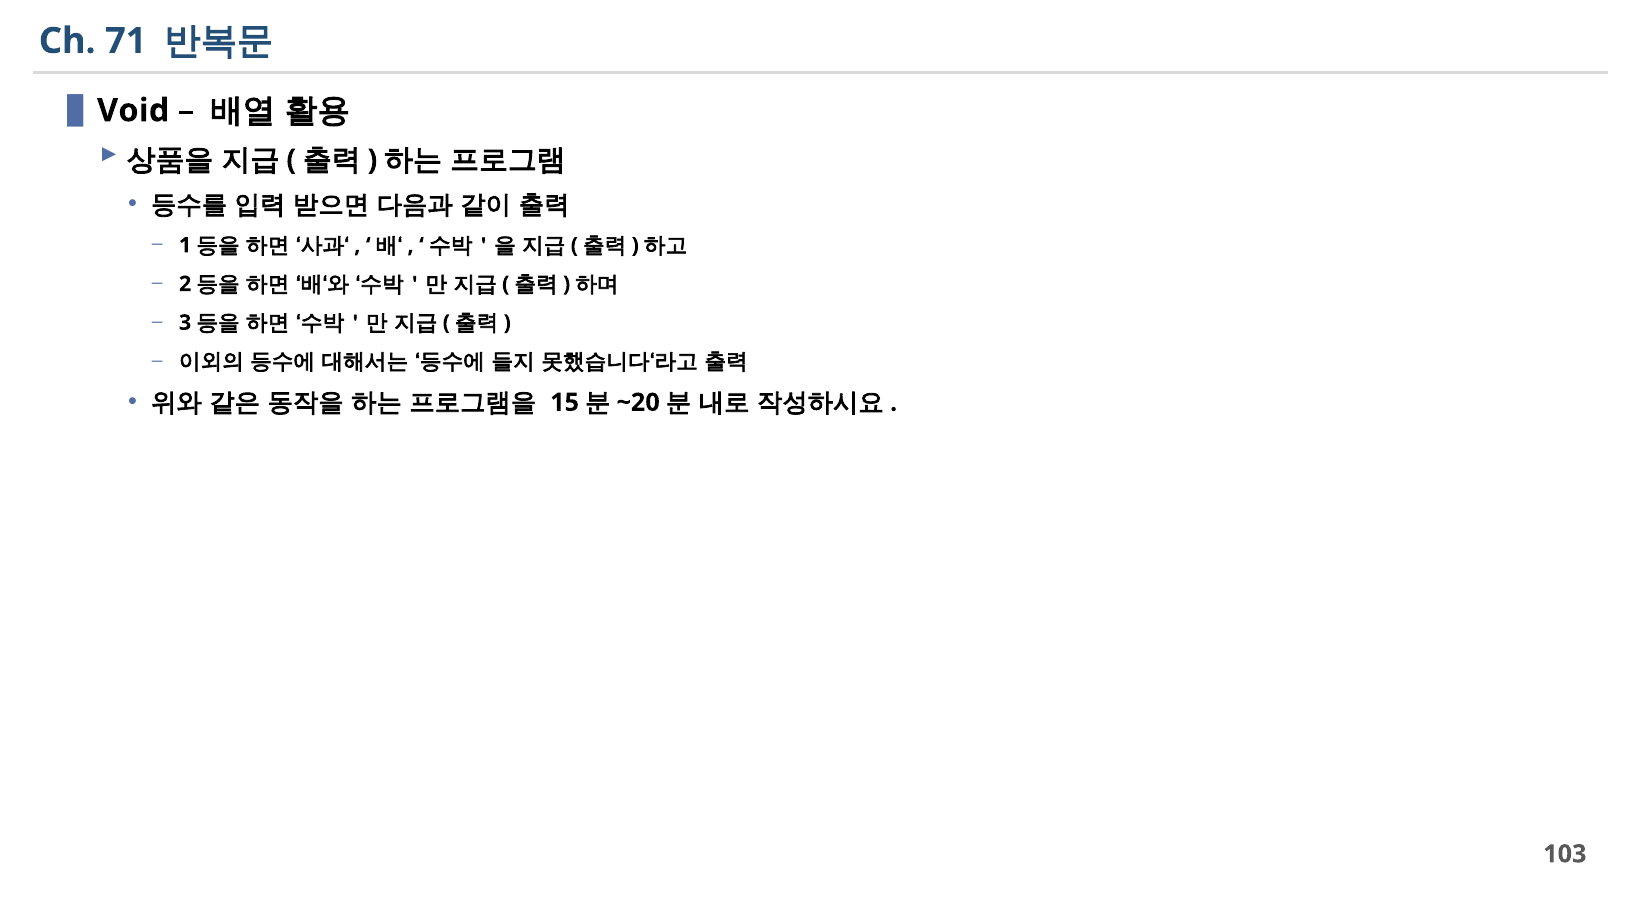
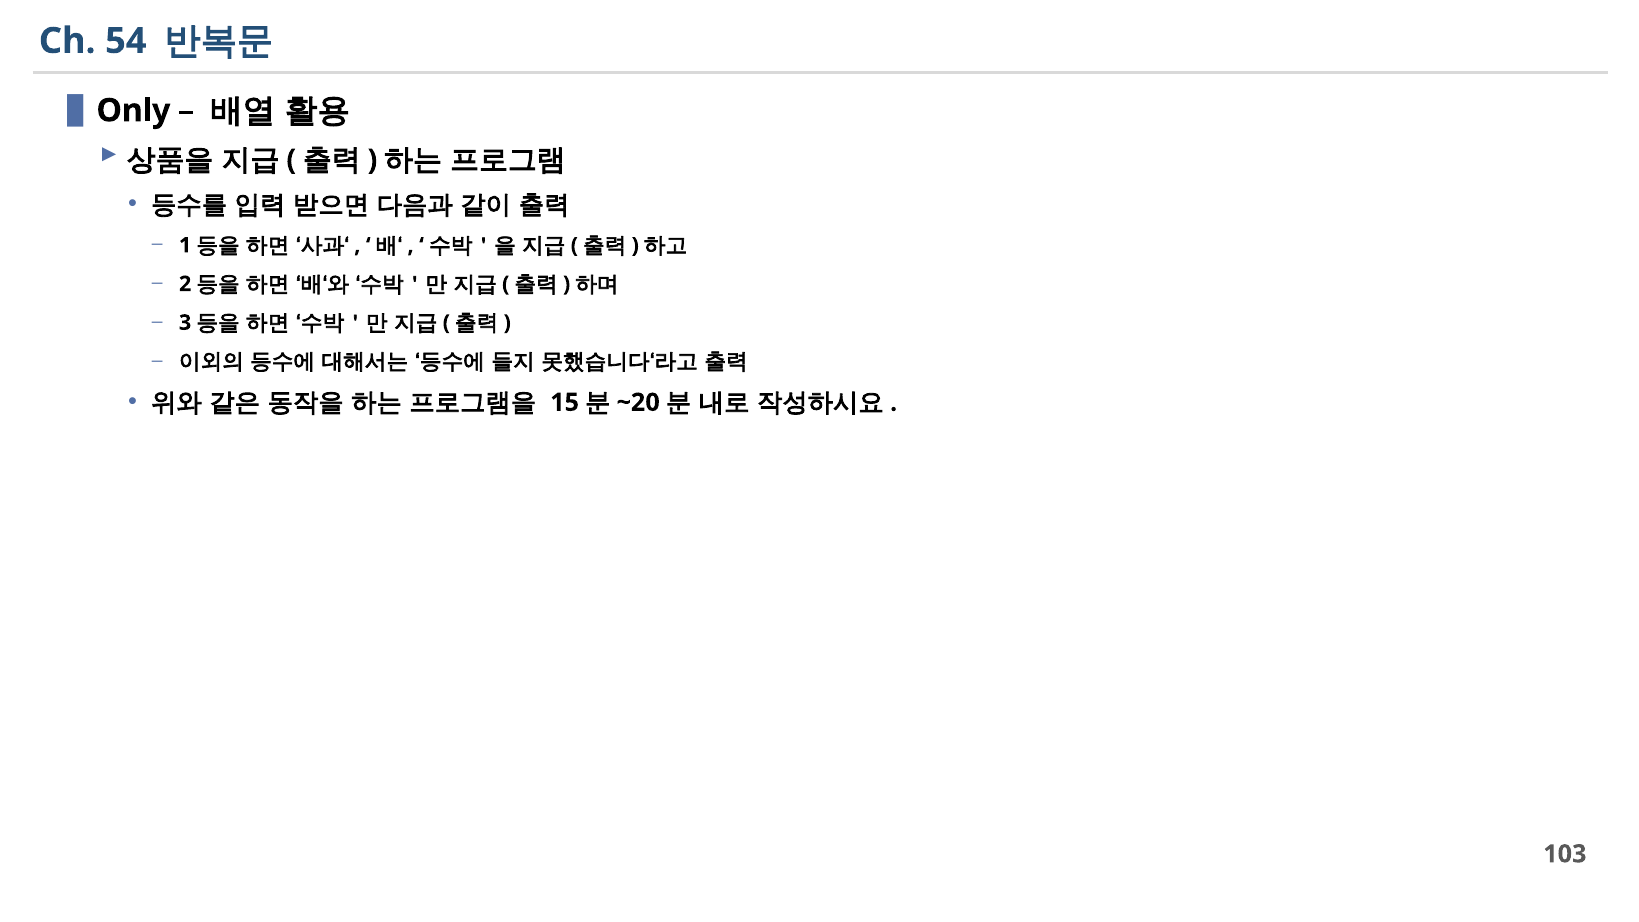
71: 71 -> 54 (126, 41)
Void: Void -> Only (133, 111)
